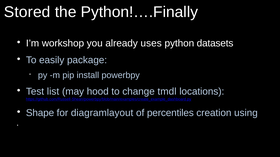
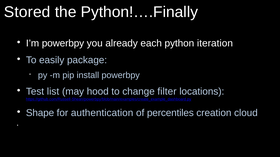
I’m workshop: workshop -> powerbpy (63, 43)
uses: uses -> each (151, 43)
datasets: datasets -> iteration (215, 43)
tmdl: tmdl -> filter (167, 92)
diagramlayout: diagramlayout -> authentication (102, 113)
using: using -> cloud (246, 113)
